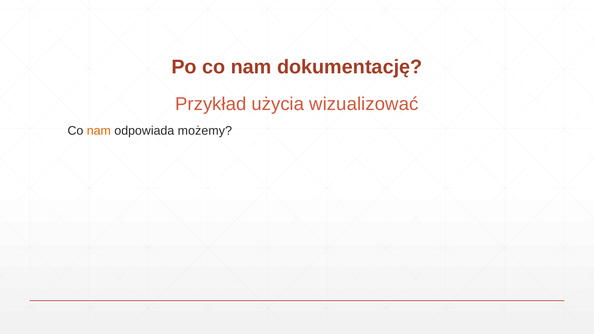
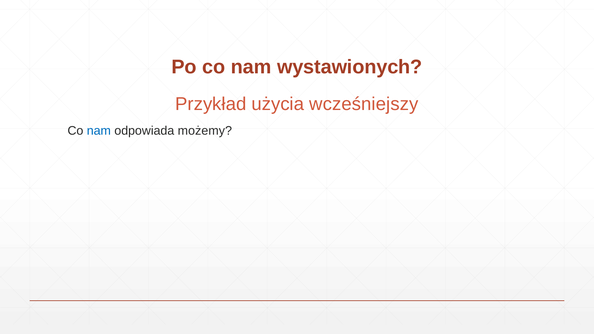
dokumentację: dokumentację -> wystawionych (350, 67)
wizualizować: wizualizować -> wcześniejszy (364, 104)
nam colour: orange -> blue (99, 131)
